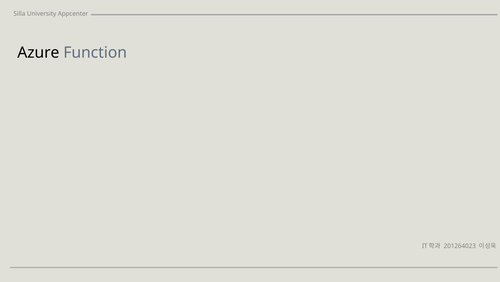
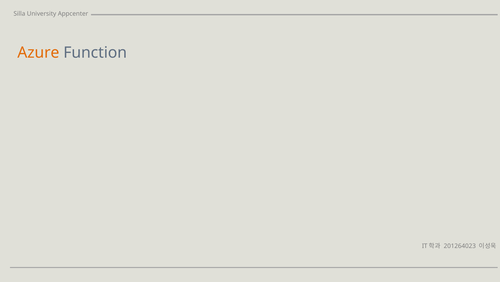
Azure colour: black -> orange (38, 53)
